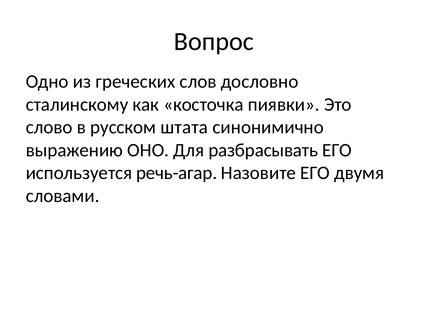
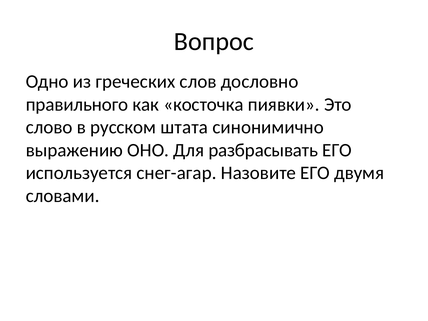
сталинскому: сталинскому -> правильного (77, 105)
речь-агар: речь-агар -> снег-агар (177, 173)
